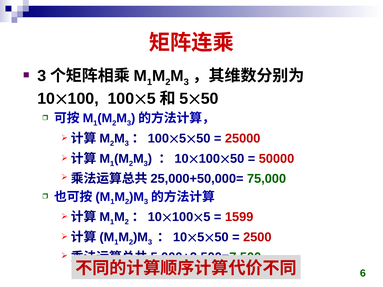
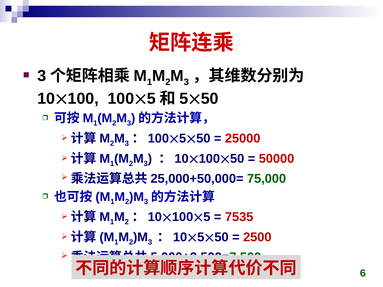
1599: 1599 -> 7535 (239, 217)
